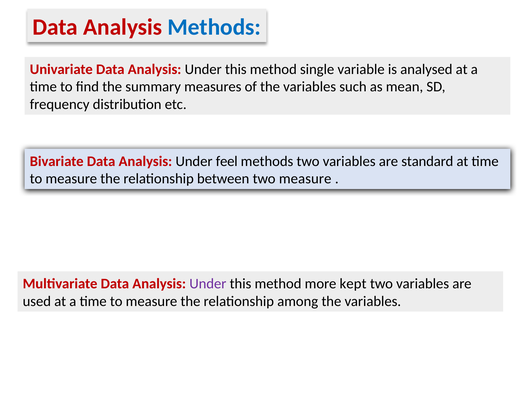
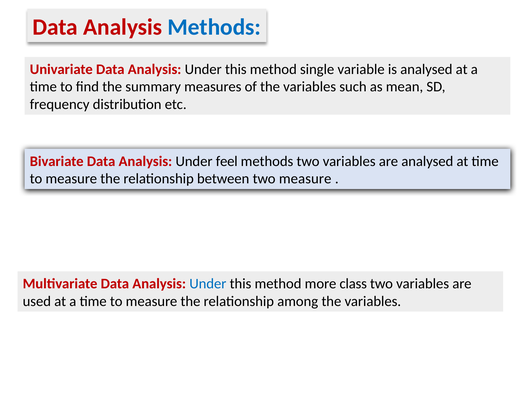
are standard: standard -> analysed (427, 161)
Under colour: purple -> blue (208, 284)
kept: kept -> class (353, 284)
